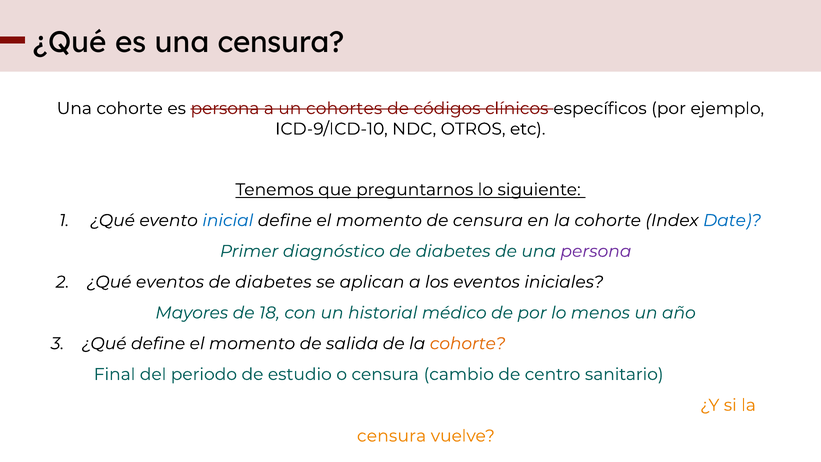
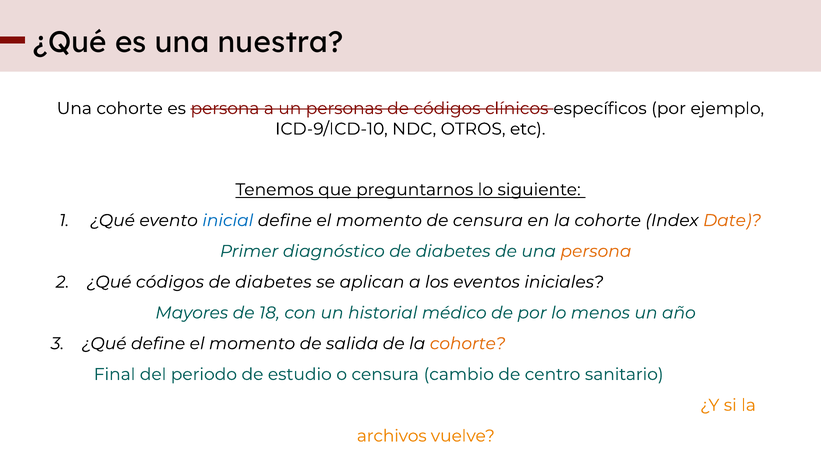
una censura: censura -> nuestra (281, 42)
cohortes: cohortes -> personas (344, 108)
Date colour: blue -> orange (732, 220)
persona colour: purple -> orange (596, 251)
¿Qué eventos: eventos -> códigos (170, 282)
censura: censura -> archivos (392, 436)
